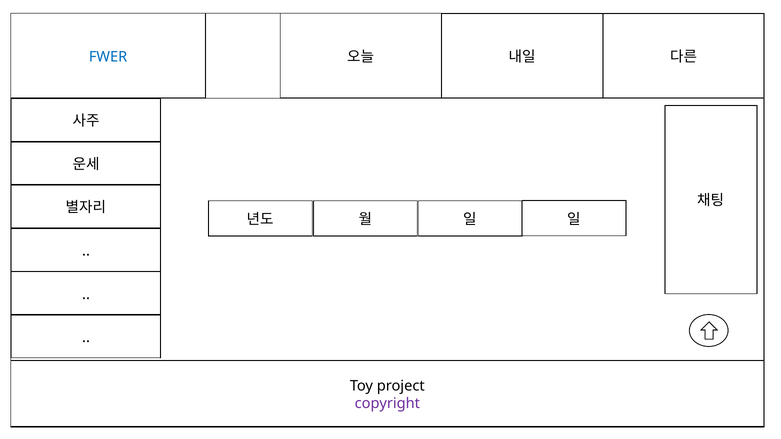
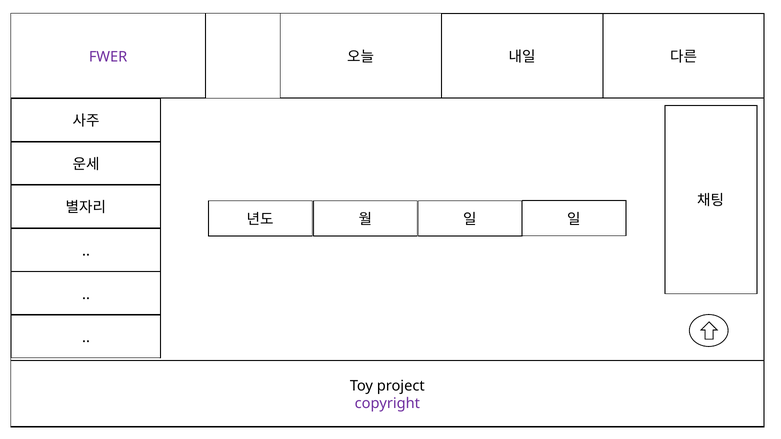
FWER colour: blue -> purple (108, 57)
